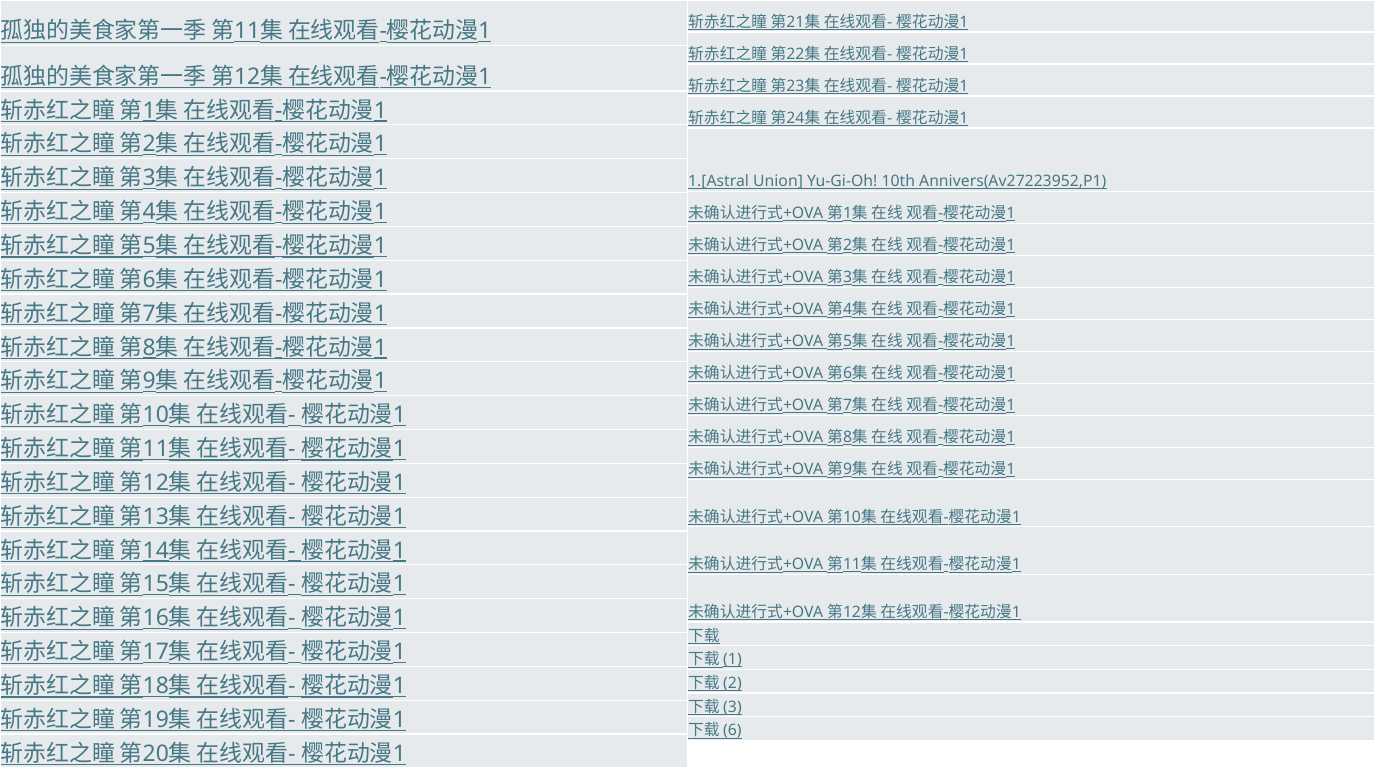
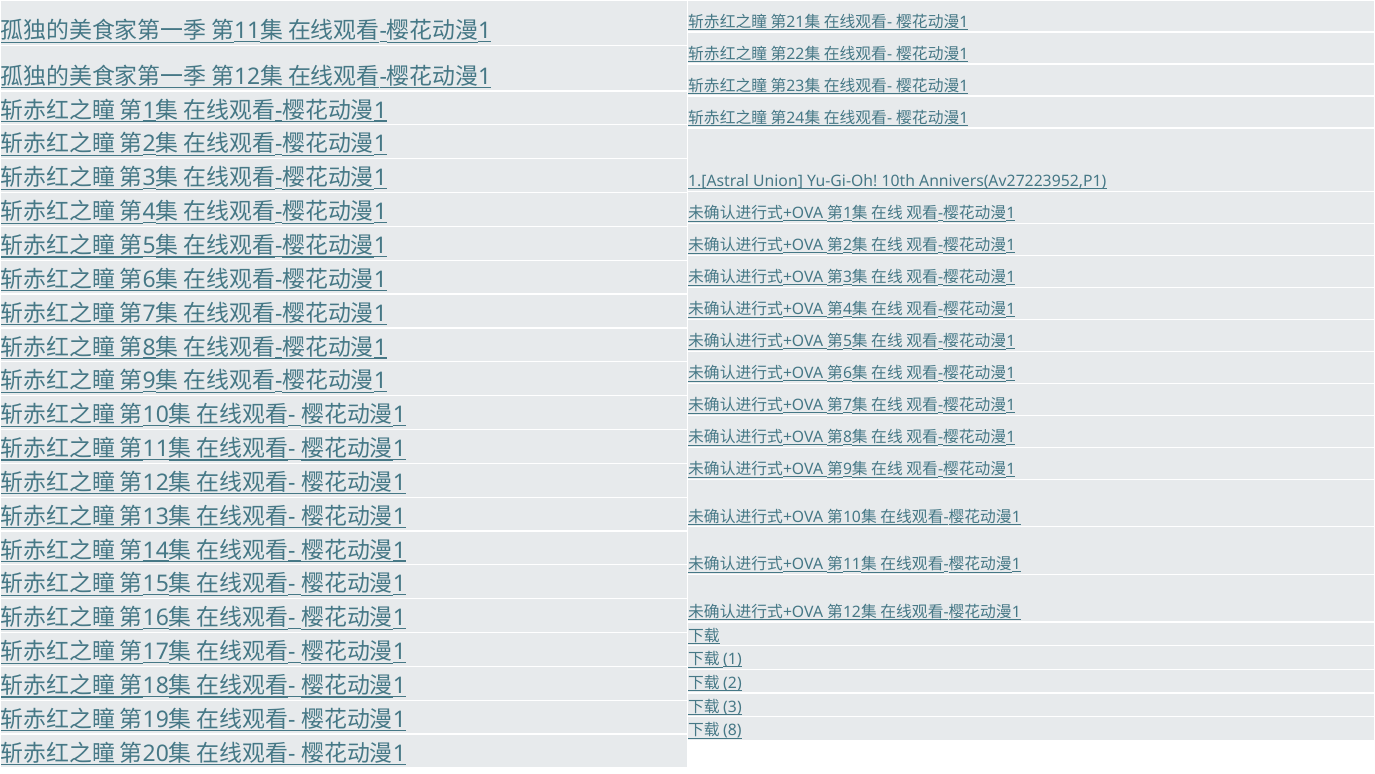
6: 6 -> 8 (732, 730)
